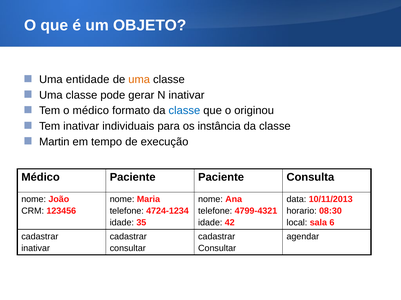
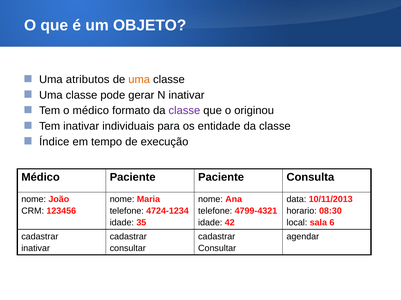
entidade: entidade -> atributos (88, 80)
classe colour: blue -> purple (184, 111)
instância: instância -> entidade (219, 126)
Martin: Martin -> Índice (54, 142)
